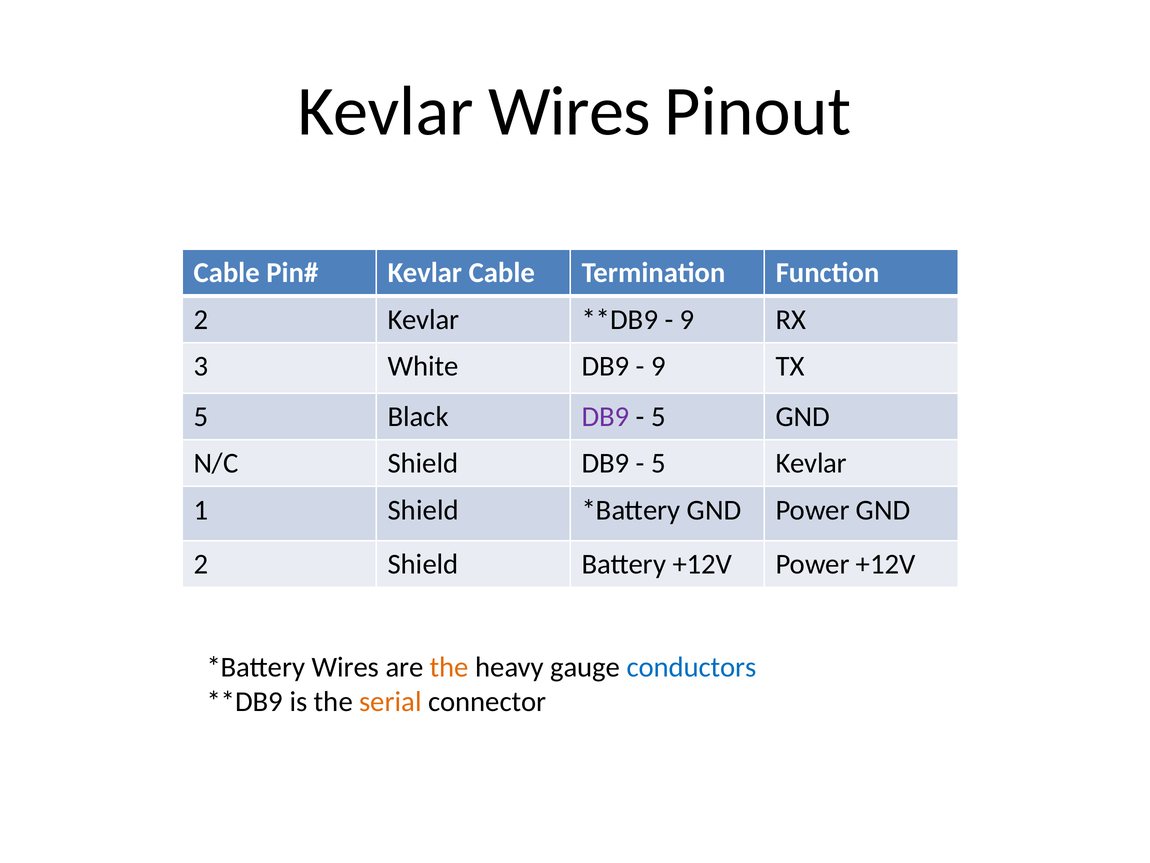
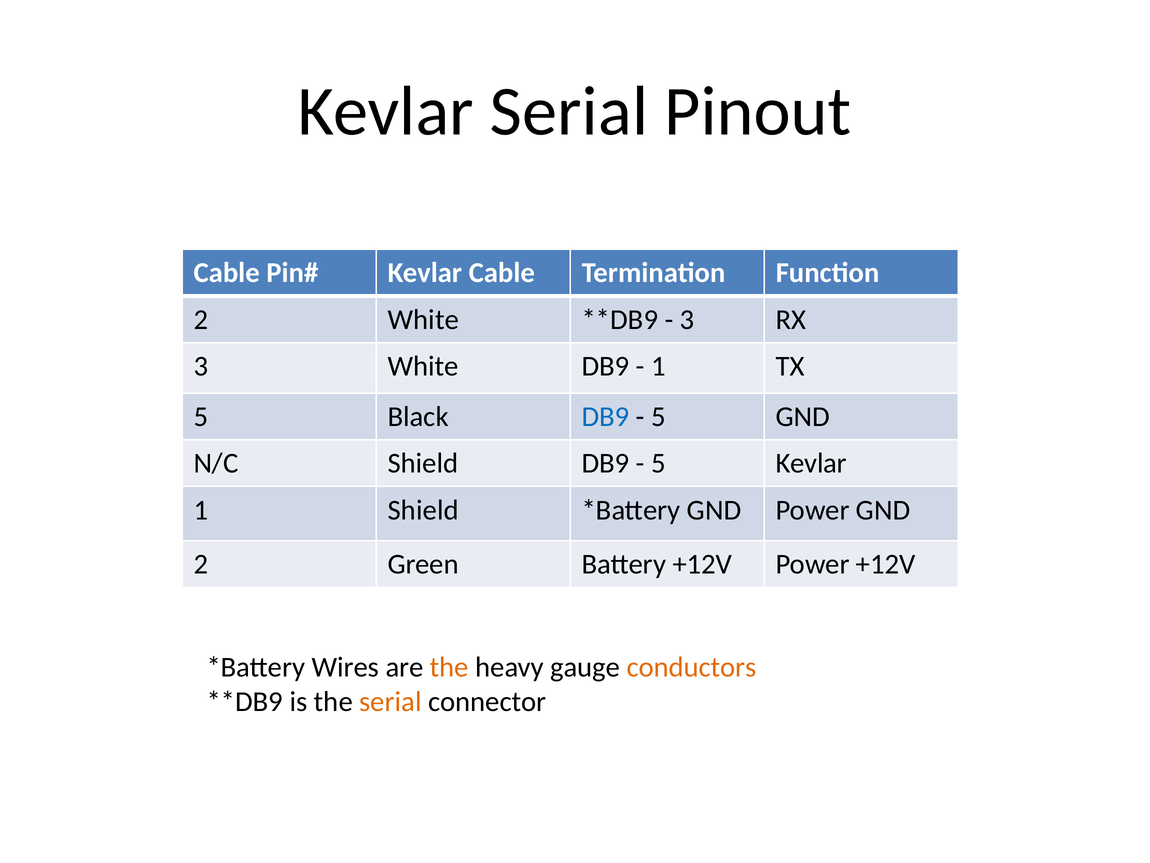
Kevlar Wires: Wires -> Serial (569, 111)
2 Kevlar: Kevlar -> White (423, 319)
9: 9 -> 3 (687, 319)
9: 9 -> 1 (658, 366)
DB9 colour: purple -> blue (606, 417)
2 Shield: Shield -> Green (423, 564)
conductors colour: blue -> orange (691, 667)
